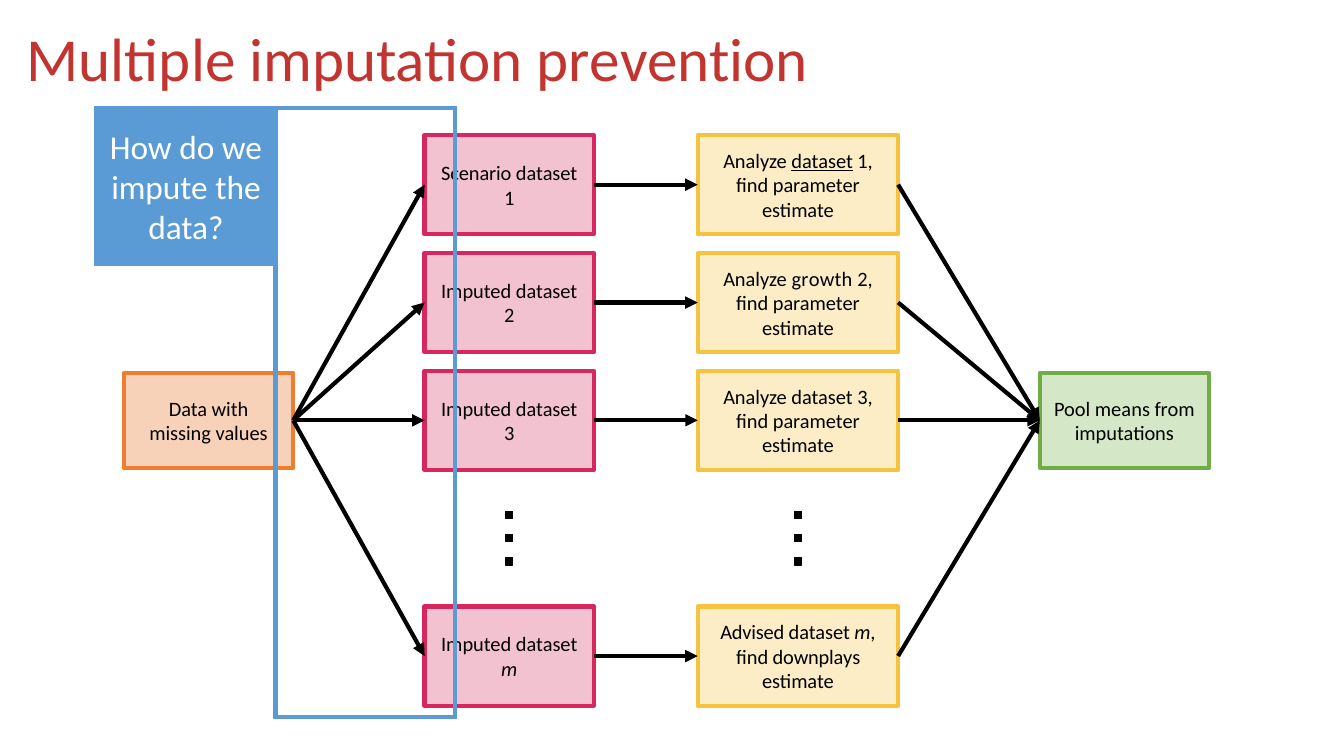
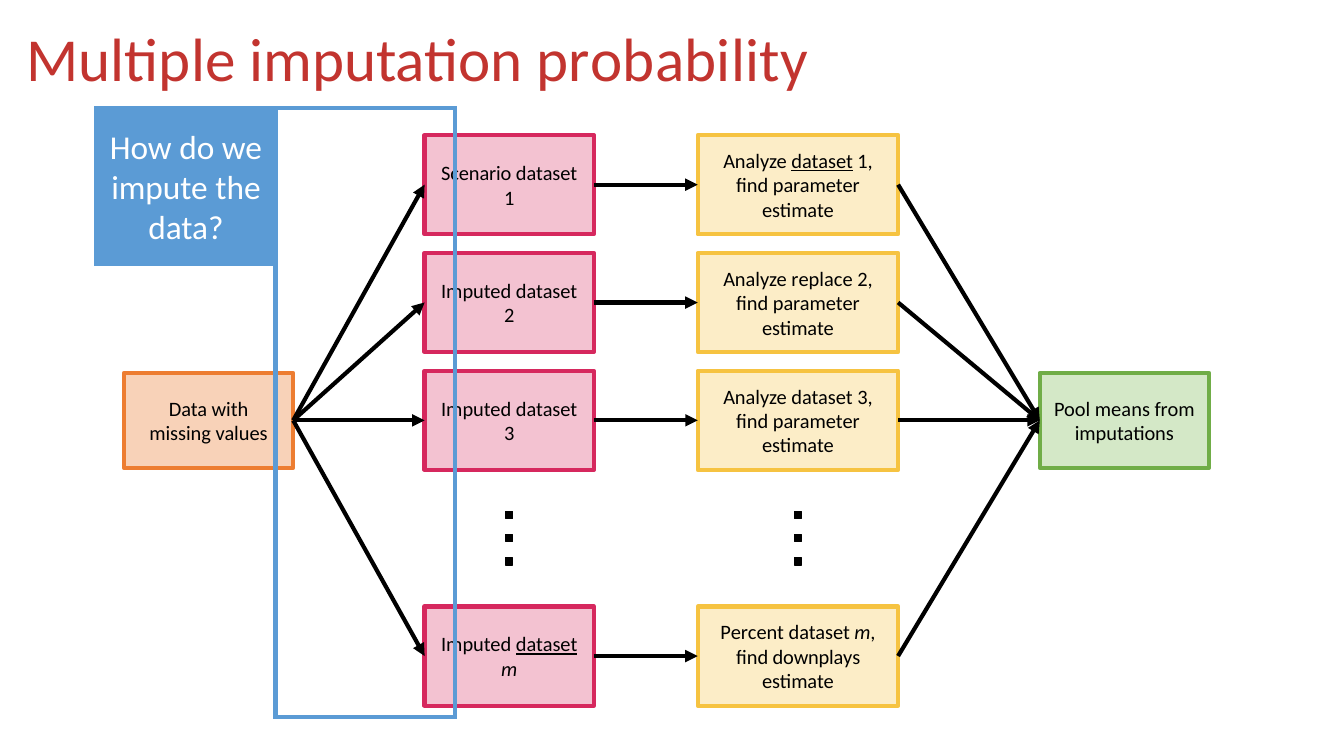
prevention: prevention -> probability (672, 62)
growth: growth -> replace (822, 279)
Advised: Advised -> Percent (752, 633)
dataset underline: none -> present (547, 645)
